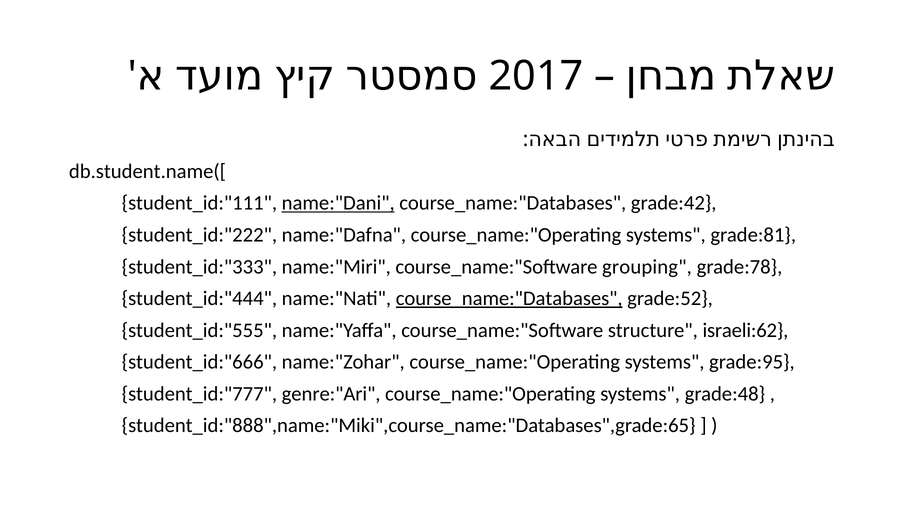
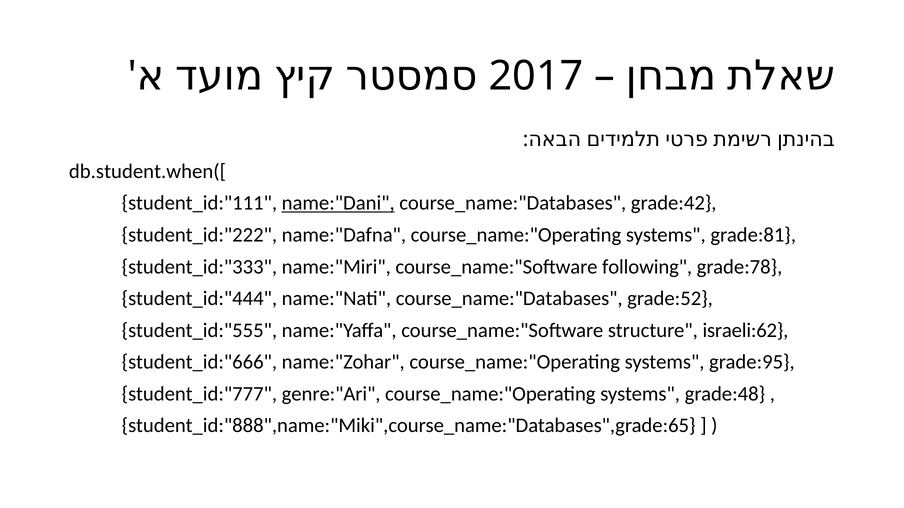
db.student.name([: db.student.name([ -> db.student.when([ (147, 172)
grouping: grouping -> following (647, 267)
course_name:"Databases underline: present -> none (509, 299)
